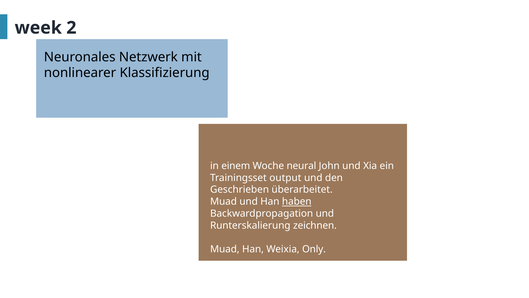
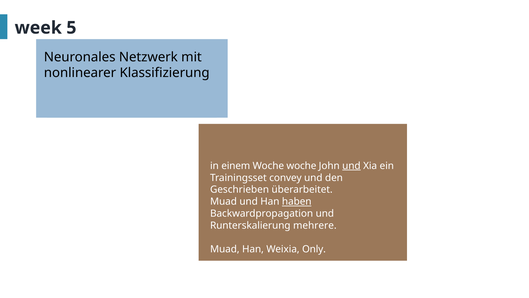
2: 2 -> 5 (71, 28)
Woche neural: neural -> woche (301, 166)
und underline: none -> present (351, 166)
output: output -> convey (285, 177)
zeichnen: zeichnen -> mehrere (315, 225)
